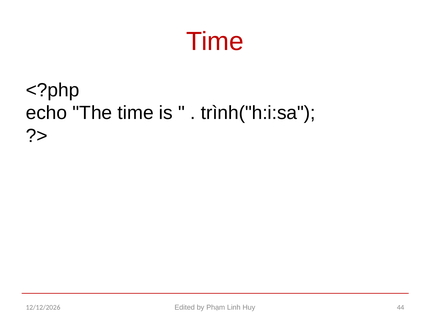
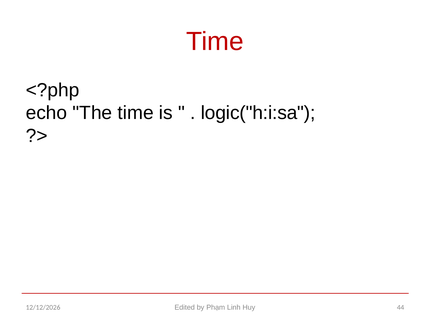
trình("h:i:sa: trình("h:i:sa -> logic("h:i:sa (258, 113)
